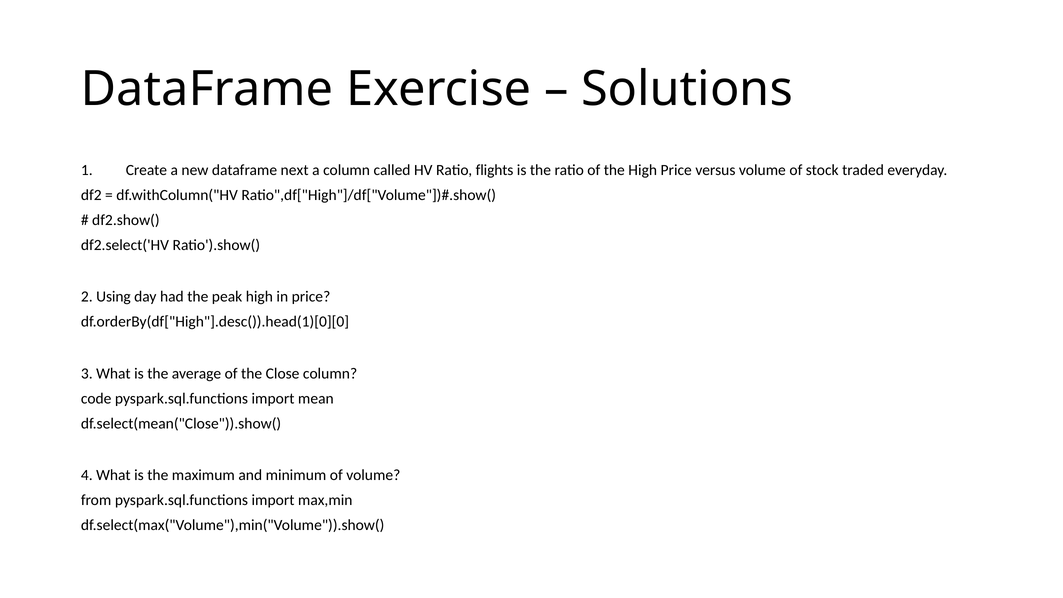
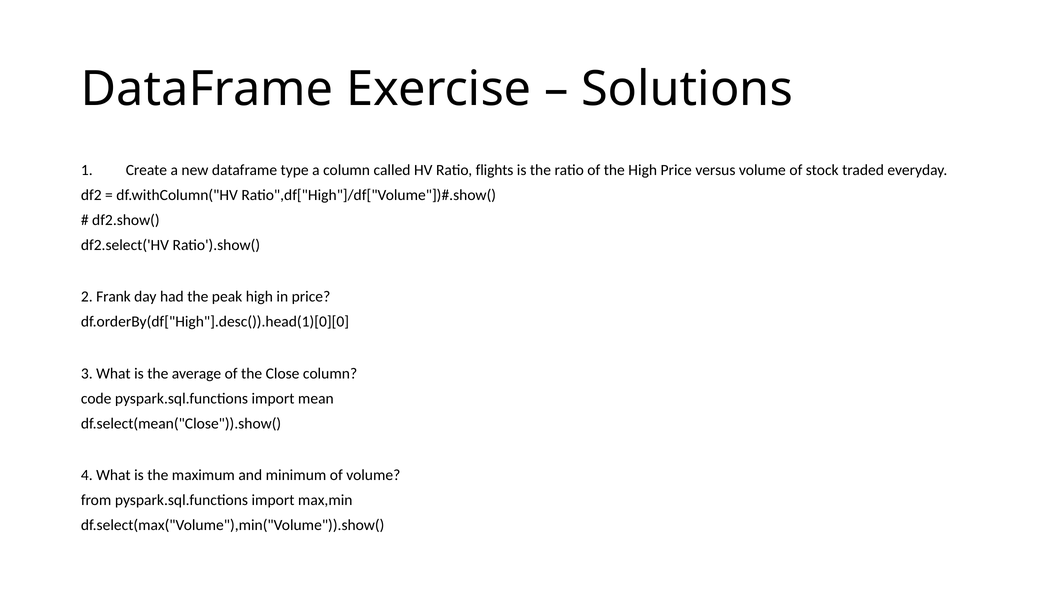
next: next -> type (295, 170)
Using: Using -> Frank (113, 297)
